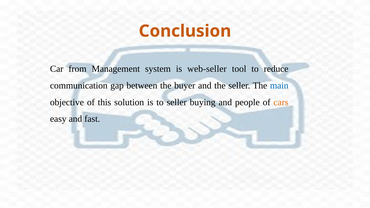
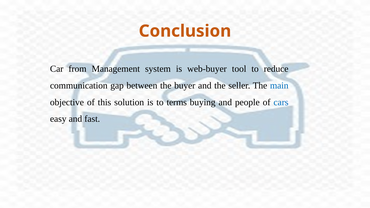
web-seller: web-seller -> web-buyer (207, 69)
to seller: seller -> terms (177, 102)
cars colour: orange -> blue (281, 102)
